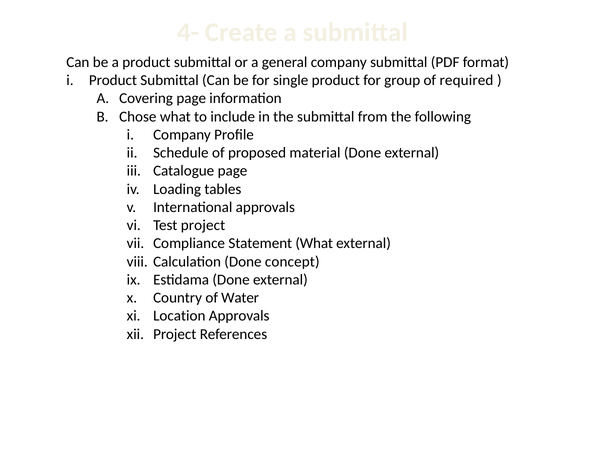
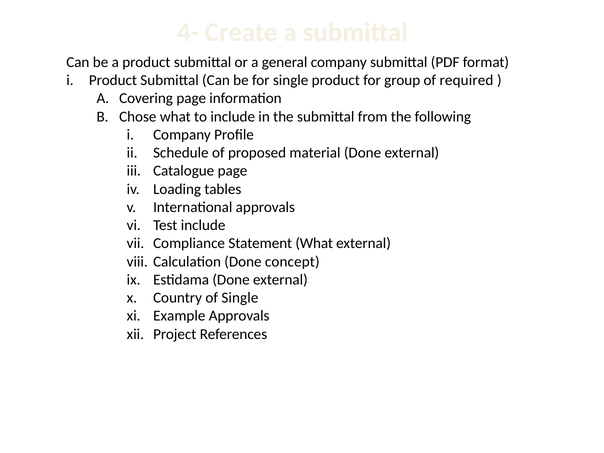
Test project: project -> include (203, 225)
of Water: Water -> Single (240, 298)
Location: Location -> Example (179, 316)
